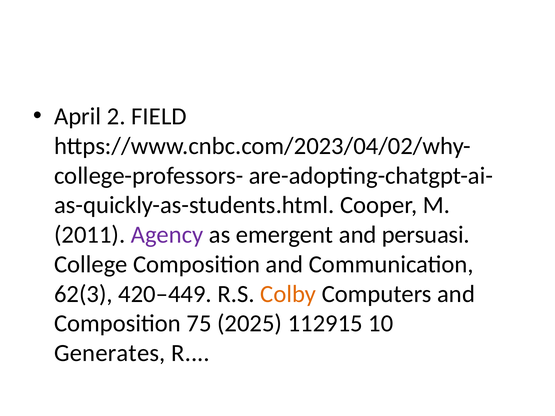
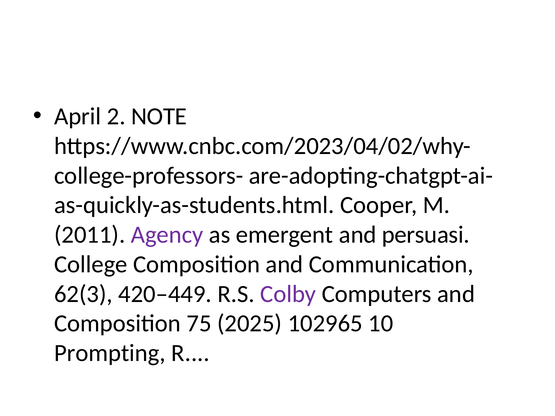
FIELD: FIELD -> NOTE (159, 116)
Colby colour: orange -> purple (288, 294)
112915: 112915 -> 102965 (325, 324)
Generates: Generates -> Prompting (110, 353)
